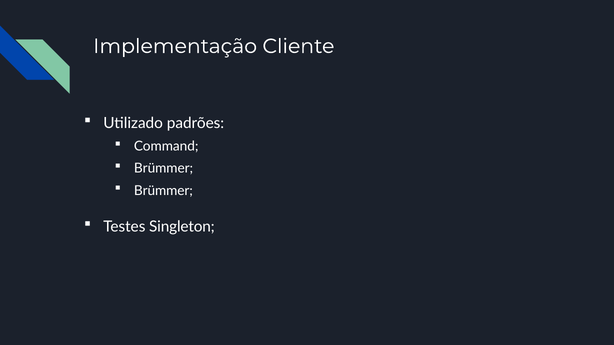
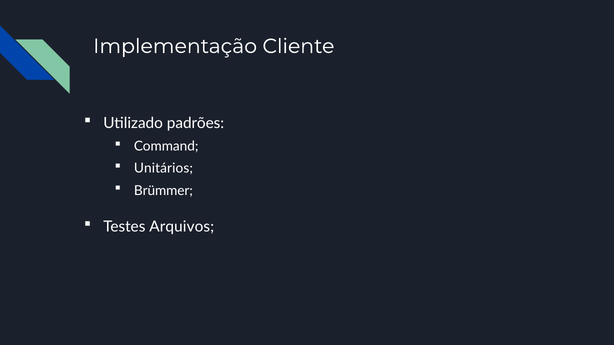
Brümmer: Brümmer -> Unitários (163, 169)
Singleton: Singleton -> Arquivos (182, 227)
